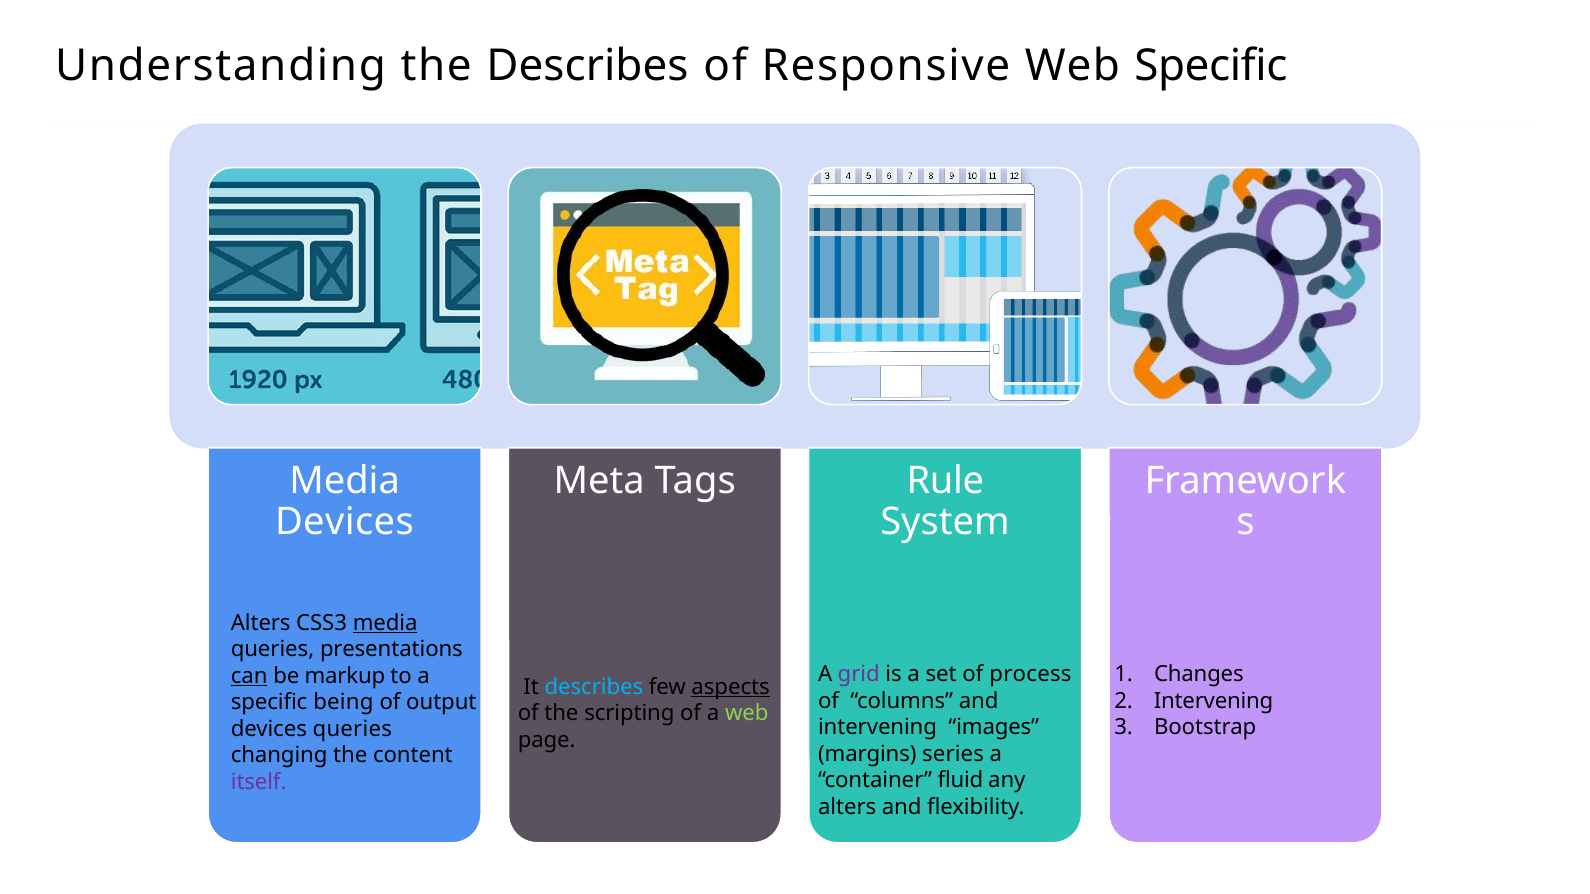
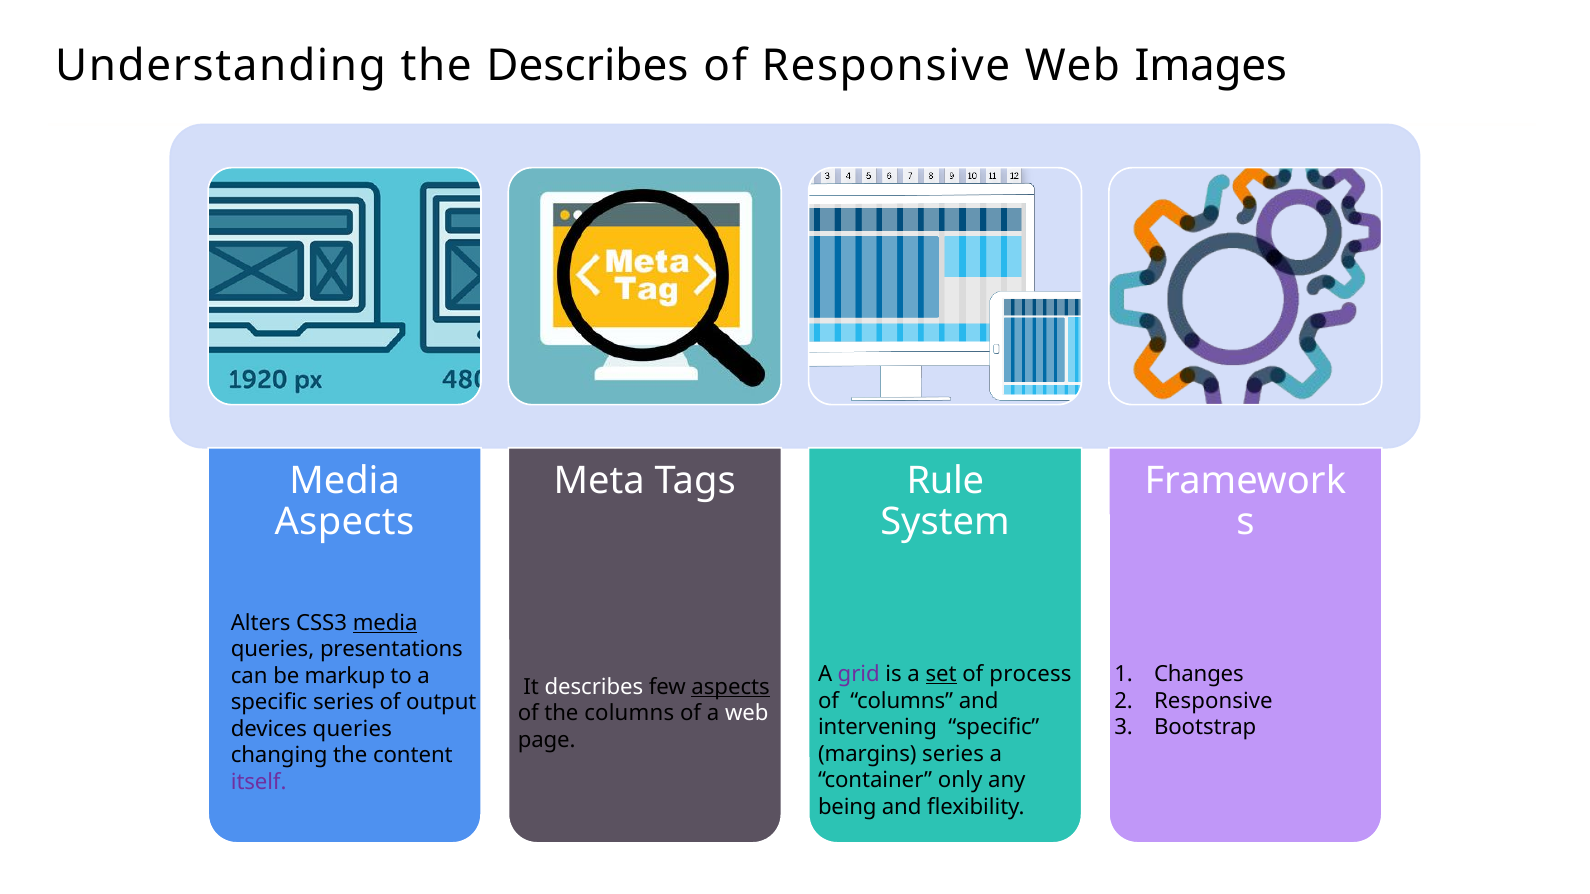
Web Specific: Specific -> Images (1211, 66)
Devices: Devices -> Aspects (344, 522)
set underline: none -> present (941, 675)
can underline: present -> none (249, 676)
describes colour: light blue -> white (594, 687)
Intervening: Intervening -> Responsive (1213, 701)
specific being: being -> series (344, 703)
the scripting: scripting -> columns (629, 714)
web colour: light green -> white (747, 714)
intervening images: images -> specific (994, 728)
fluid: fluid -> only (960, 781)
alters: alters -> being (847, 807)
